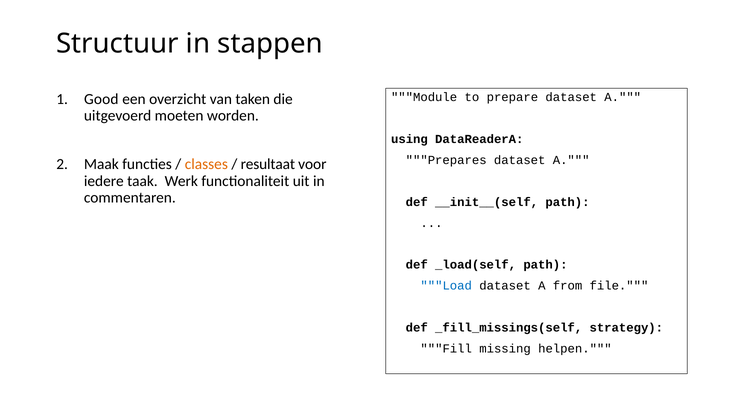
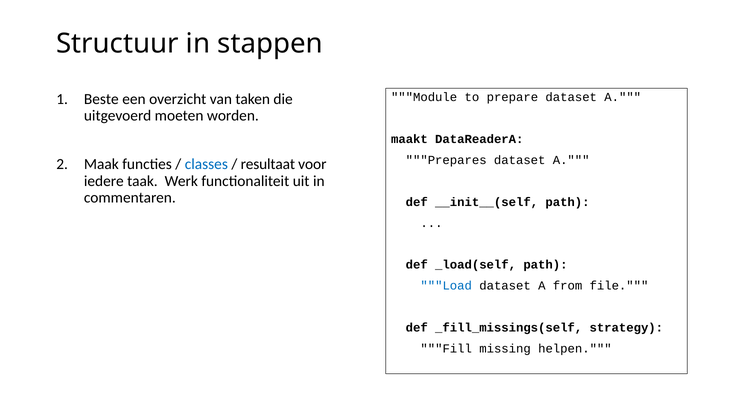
Good: Good -> Beste (101, 99)
using: using -> maakt (409, 139)
classes colour: orange -> blue (206, 164)
